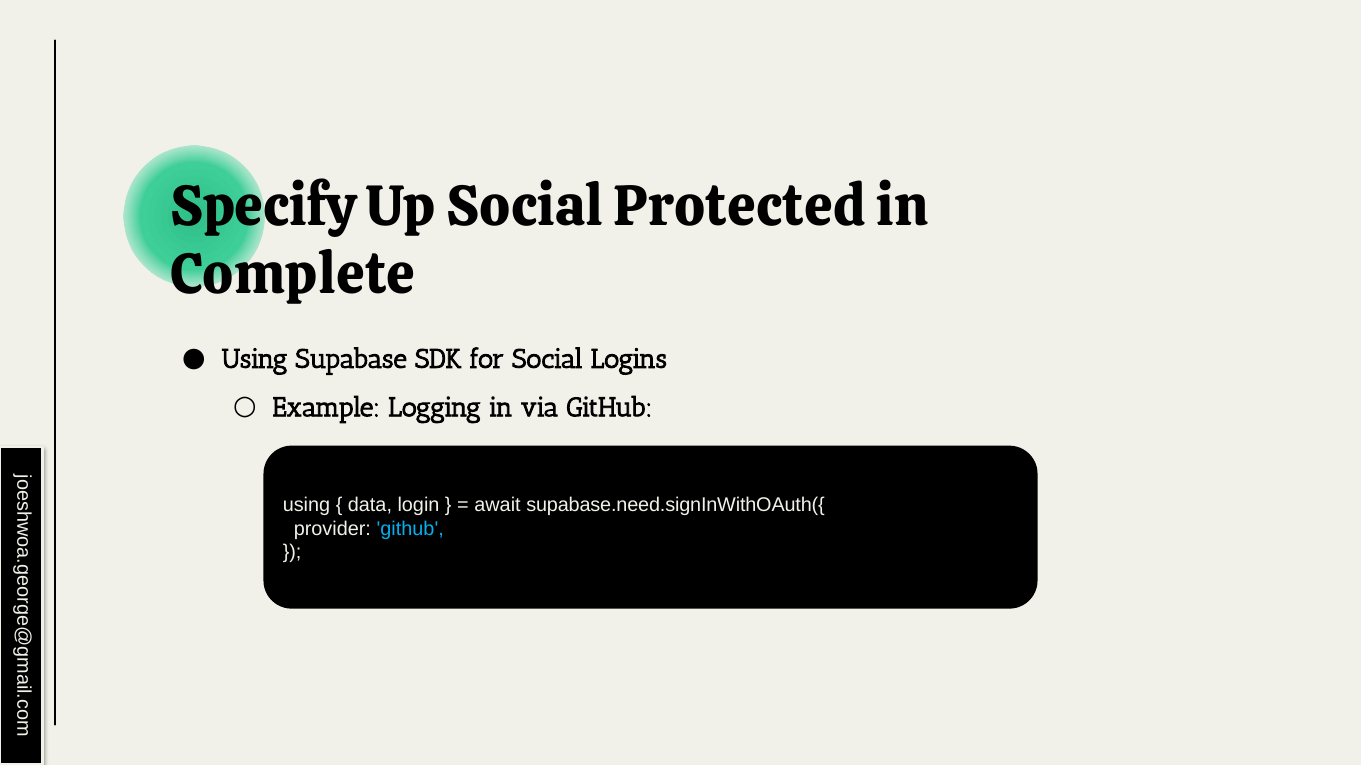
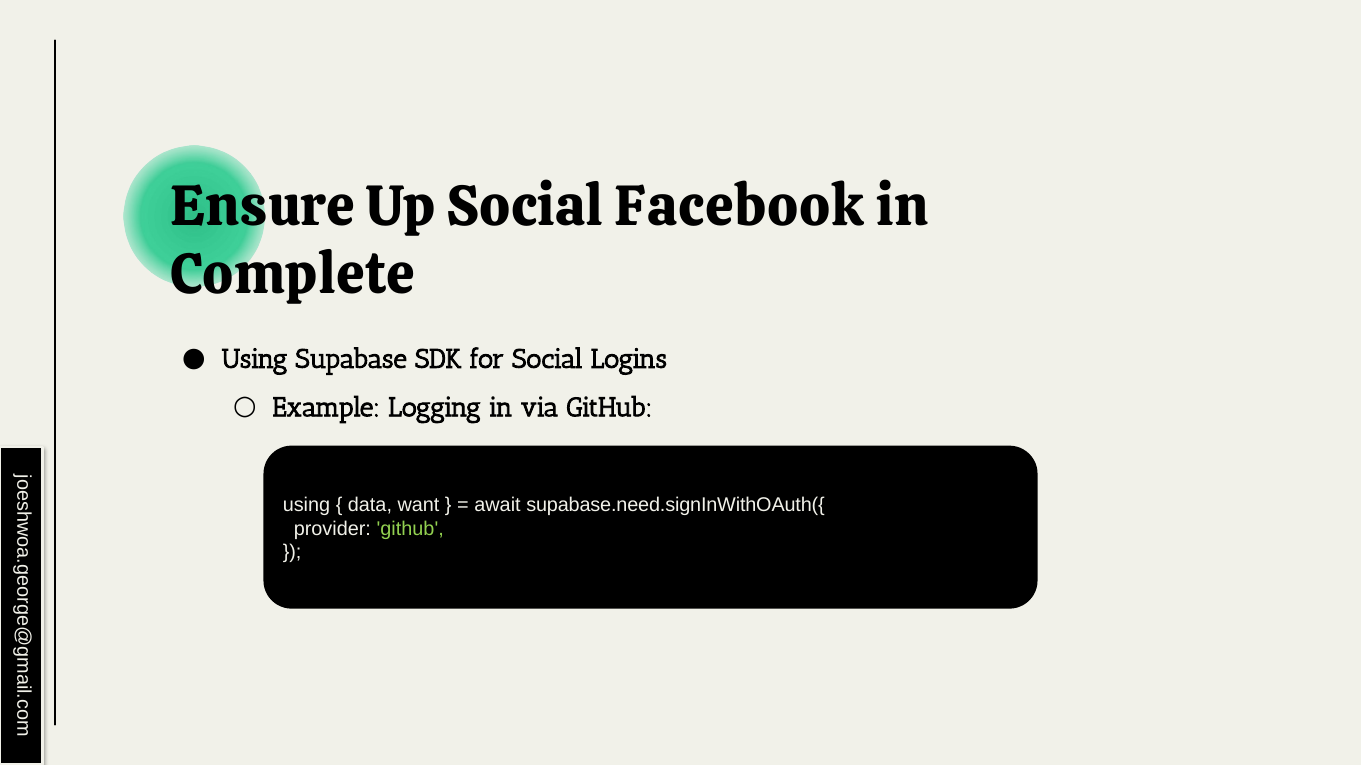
Specify: Specify -> Ensure (263, 207)
Protected: Protected -> Facebook (740, 207)
login: login -> want (419, 505)
github colour: light blue -> light green (410, 529)
